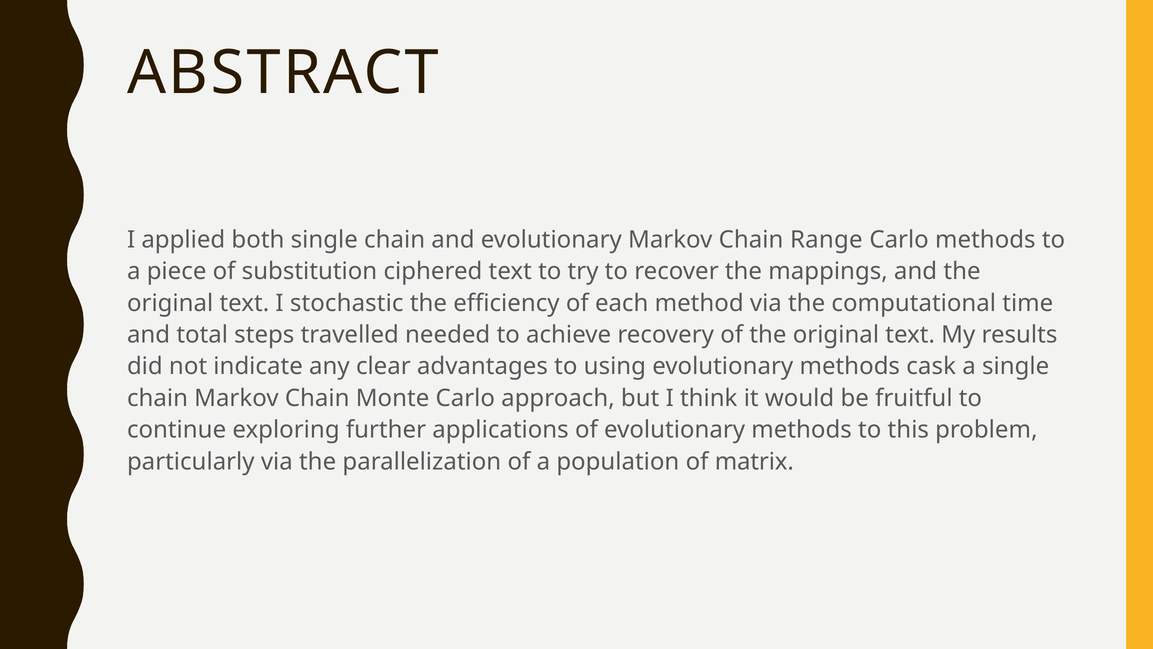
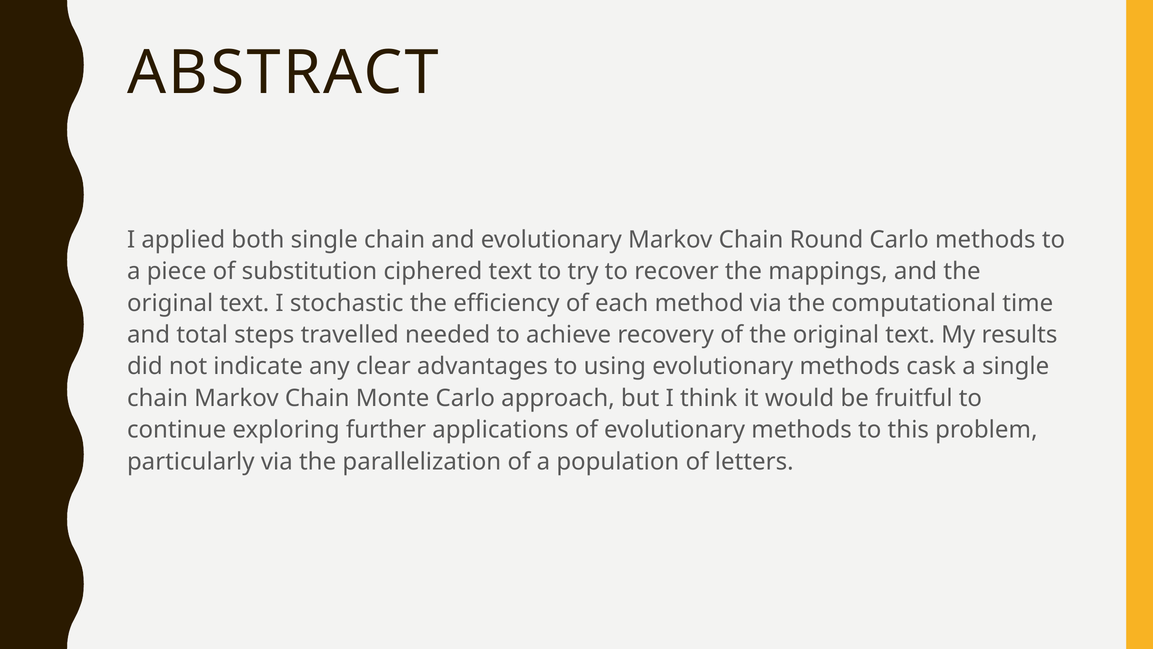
Range: Range -> Round (827, 239)
matrix: matrix -> letters (754, 461)
